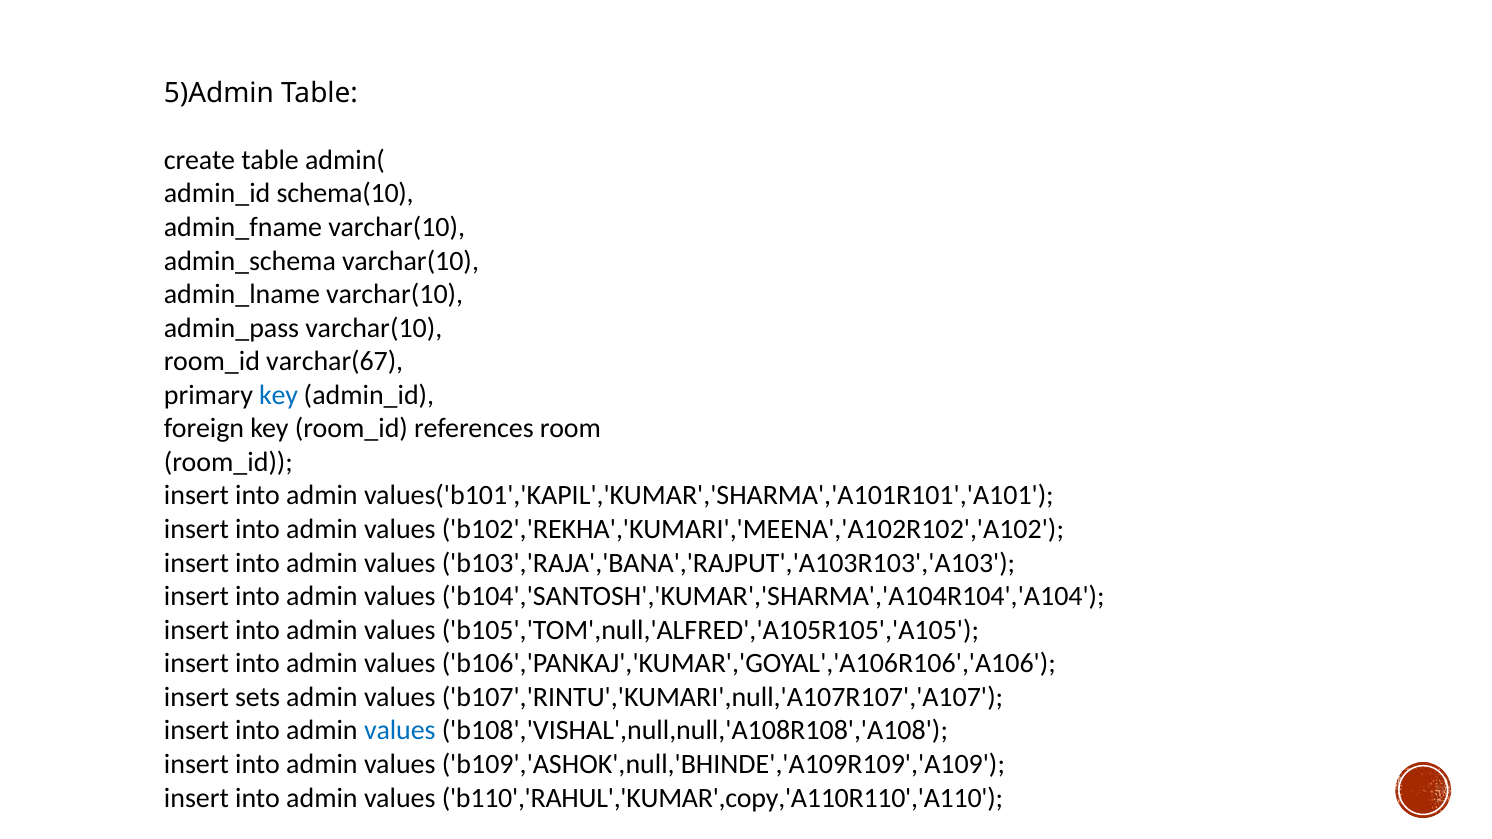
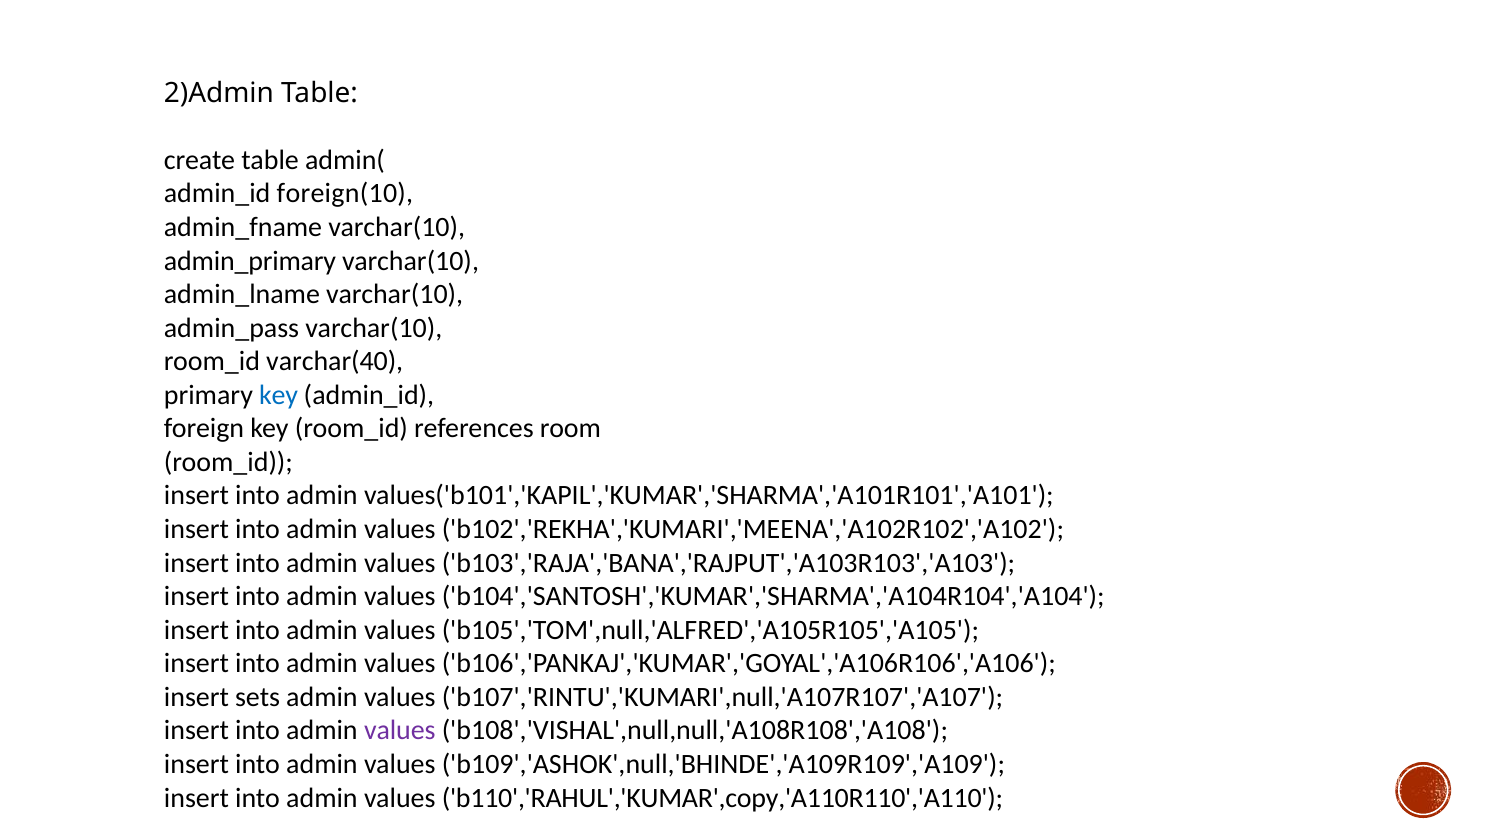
5)Admin: 5)Admin -> 2)Admin (219, 93)
schema(10: schema(10 -> foreign(10 (345, 194)
admin_schema: admin_schema -> admin_primary (250, 261)
varchar(67: varchar(67 -> varchar(40 (335, 362)
values colour: blue -> purple (400, 731)
